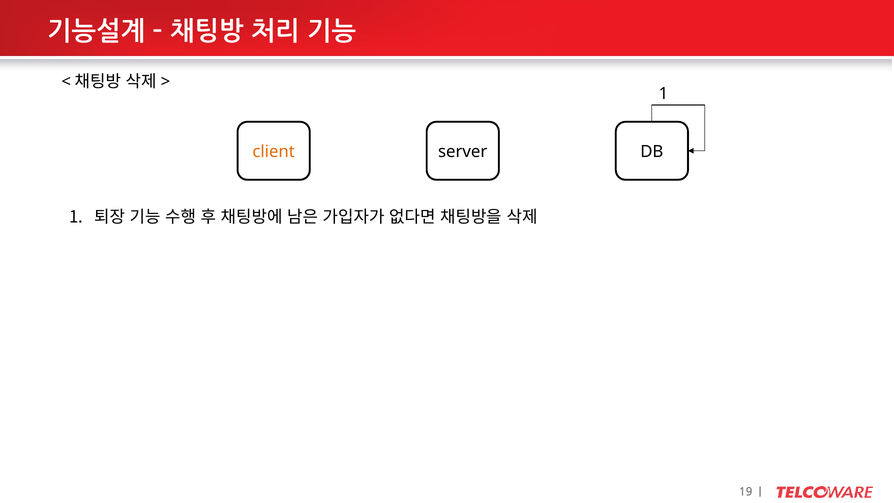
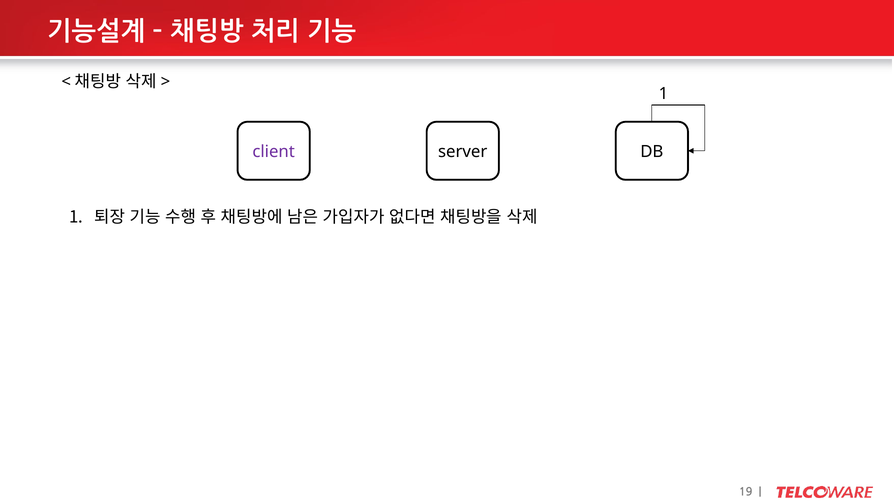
client colour: orange -> purple (274, 152)
